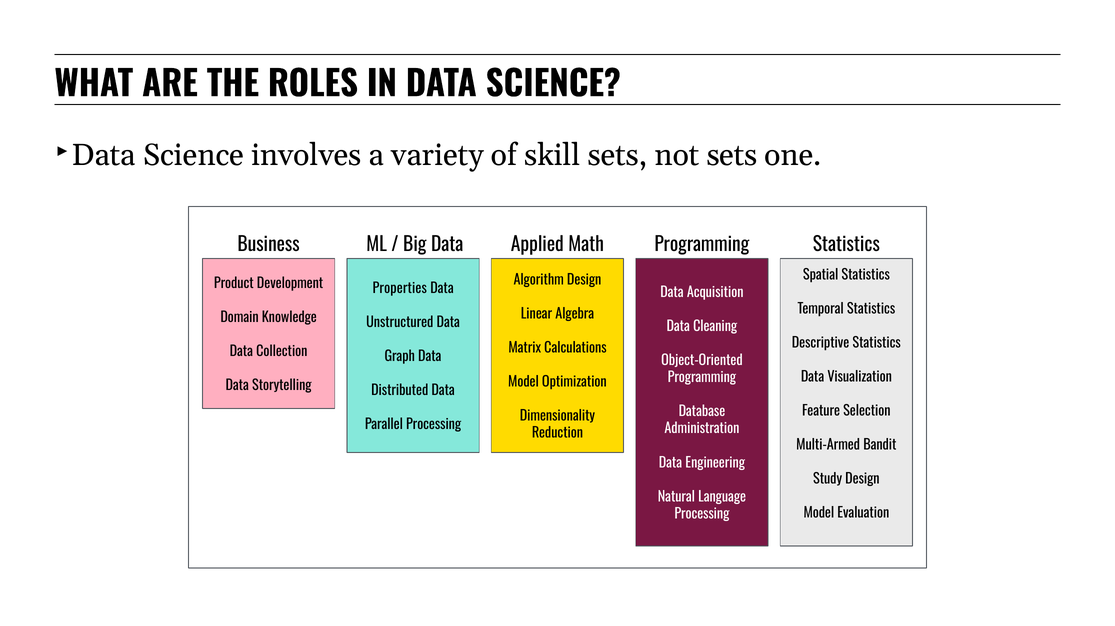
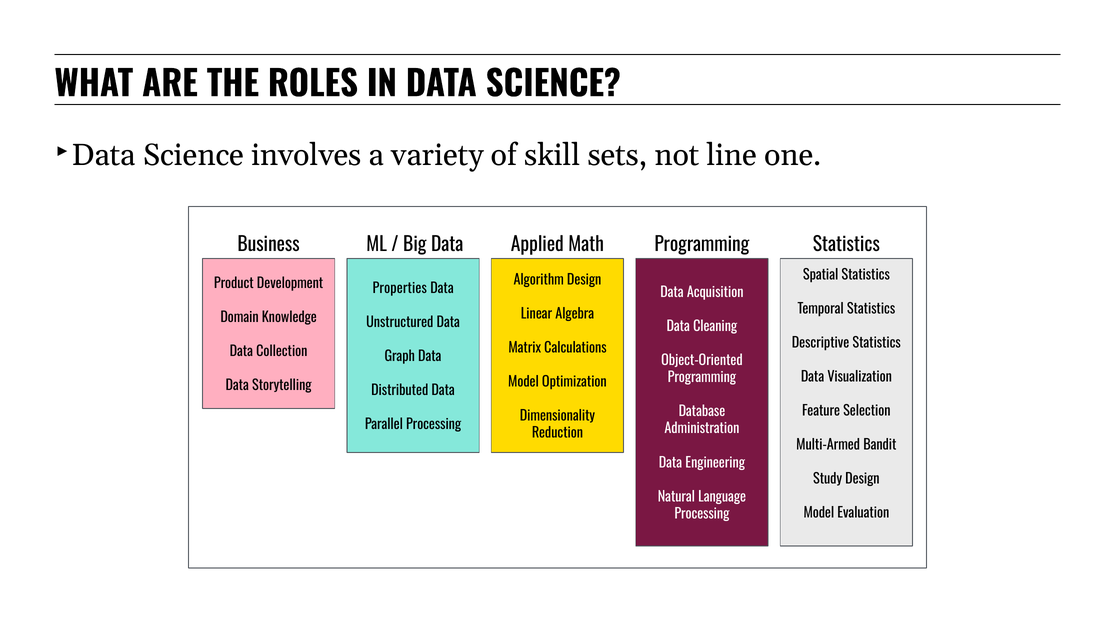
not sets: sets -> line (732, 155)
